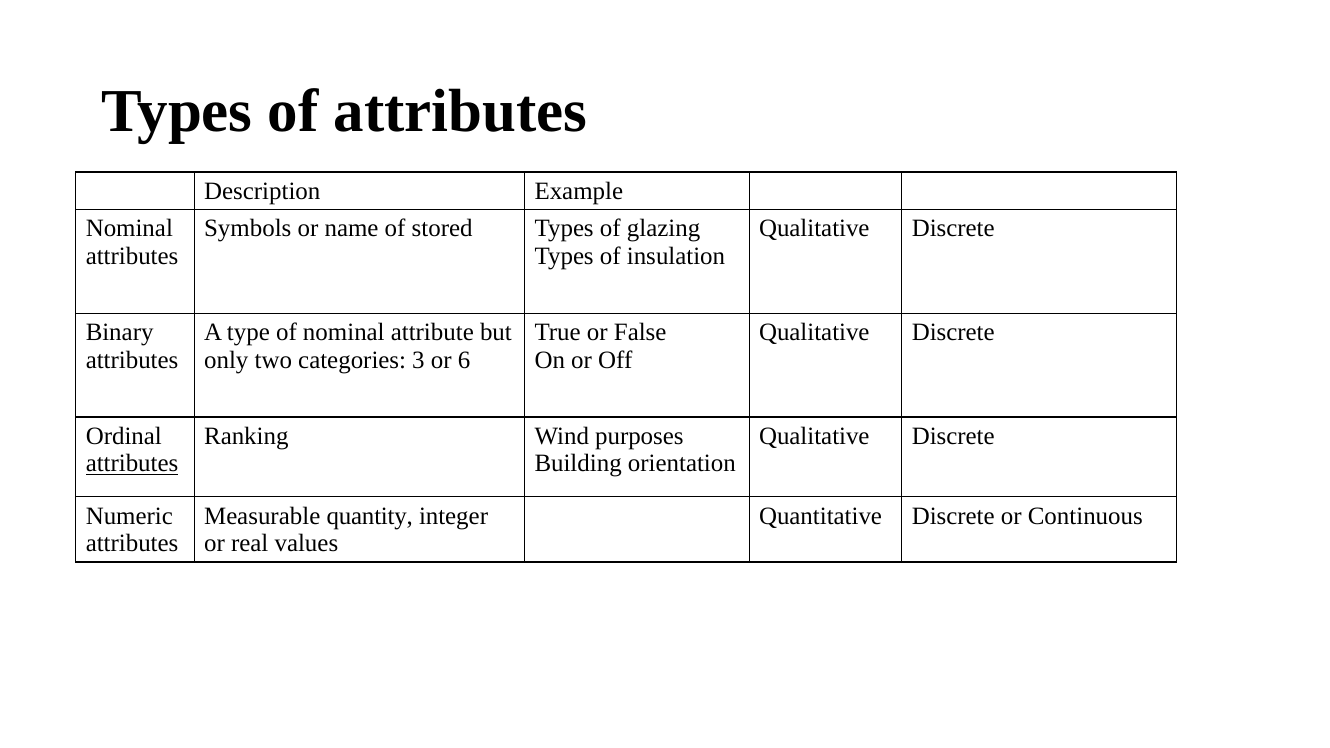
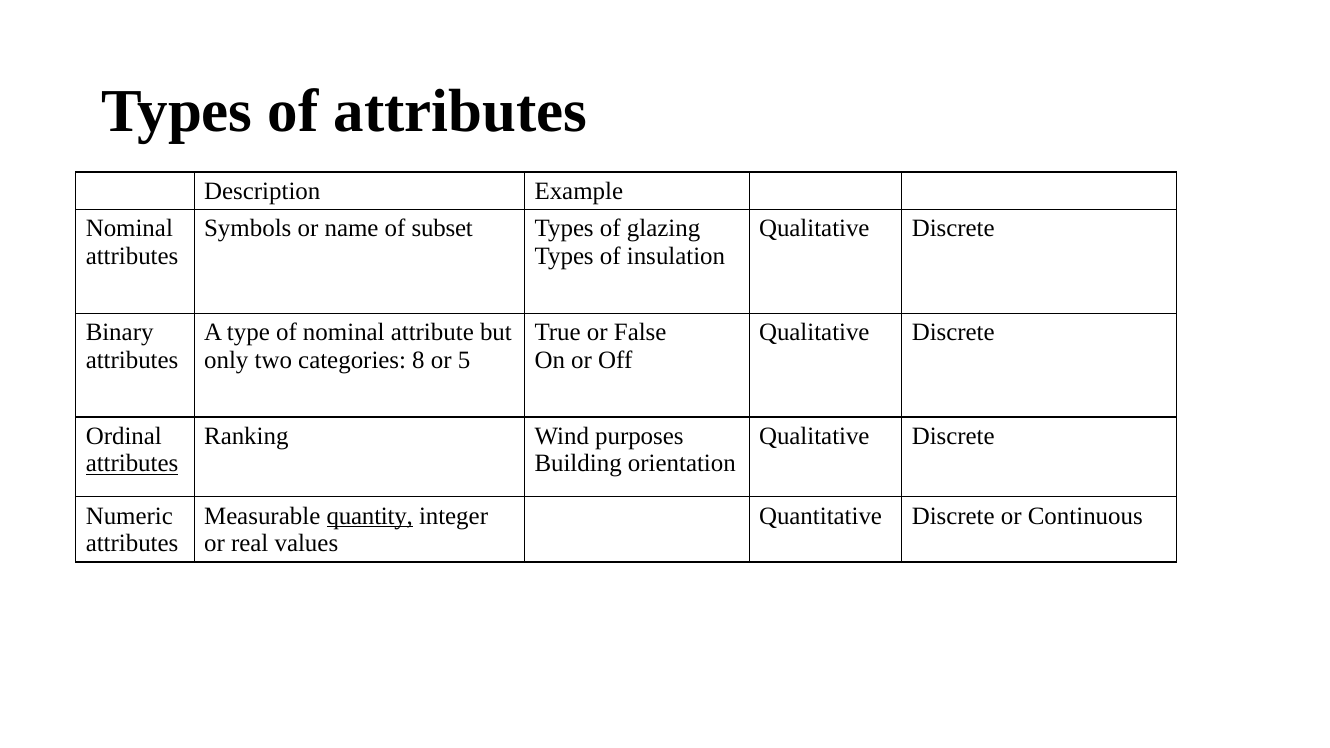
stored: stored -> subset (442, 229)
3: 3 -> 8 (418, 360)
6: 6 -> 5 (464, 360)
quantity underline: none -> present (370, 516)
